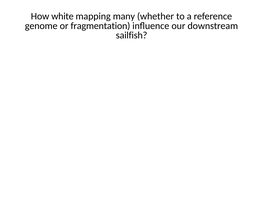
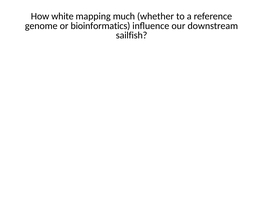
many: many -> much (124, 16)
fragmentation: fragmentation -> bioinformatics (100, 26)
